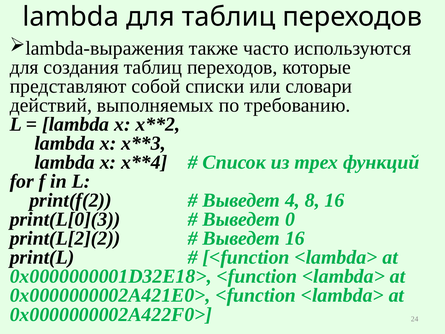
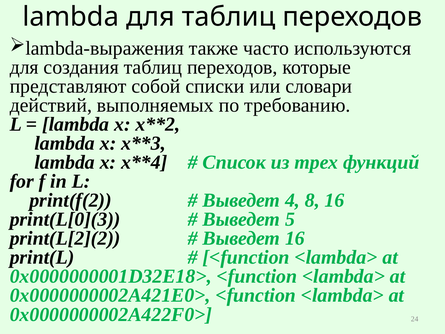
0: 0 -> 5 (290, 219)
